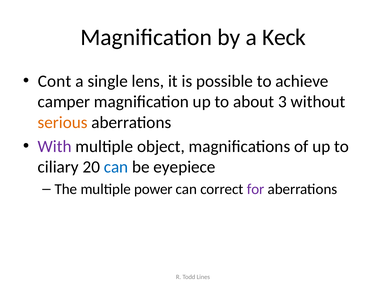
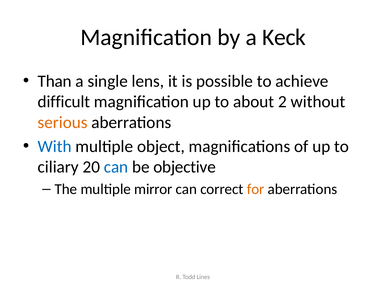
Cont: Cont -> Than (55, 81)
camper: camper -> difficult (64, 102)
3: 3 -> 2 (282, 102)
With colour: purple -> blue (55, 146)
eyepiece: eyepiece -> objective (185, 167)
power: power -> mirror (153, 189)
for colour: purple -> orange (256, 189)
